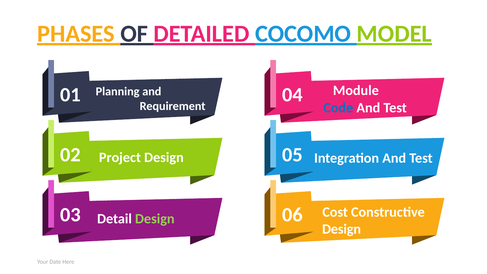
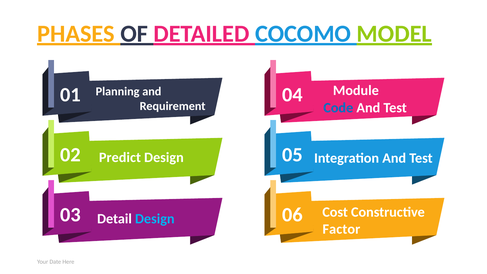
Project: Project -> Predict (120, 157)
Design colour: light green -> light blue (155, 219)
Design: Design -> Factor (341, 229)
